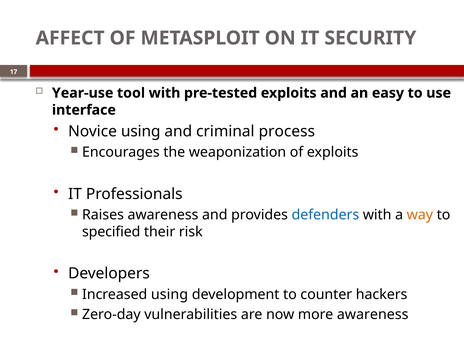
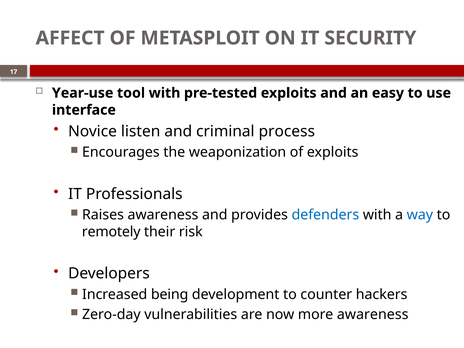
Novice using: using -> listen (141, 131)
way colour: orange -> blue (420, 215)
specified: specified -> remotely (111, 232)
Increased using: using -> being (170, 294)
